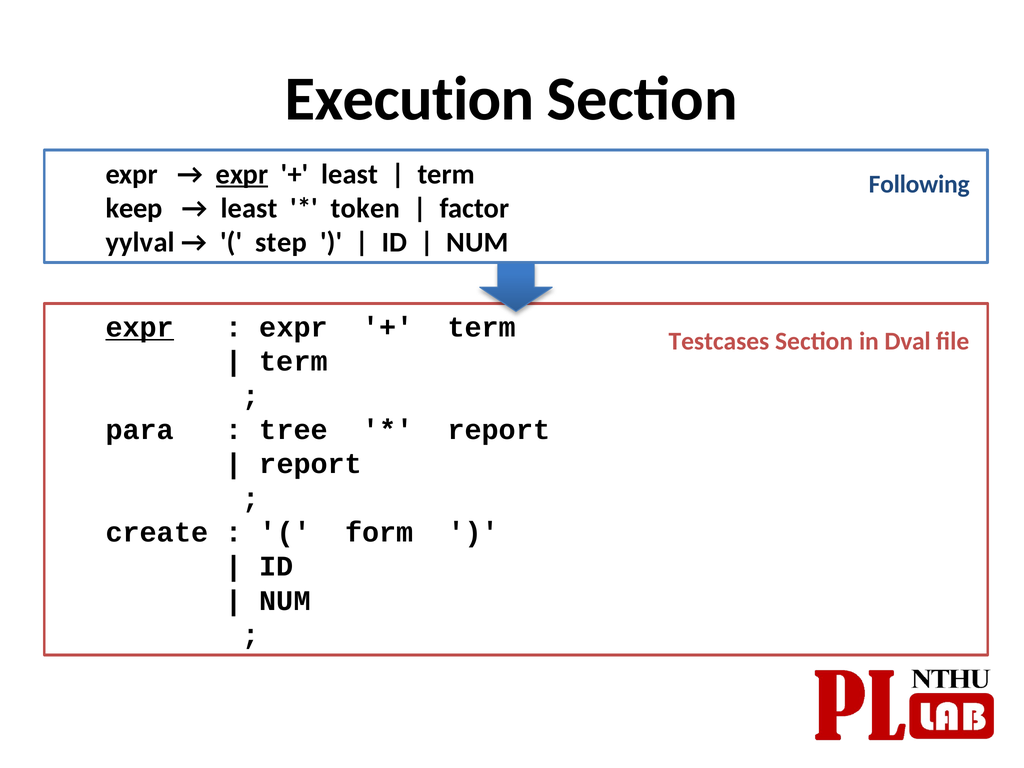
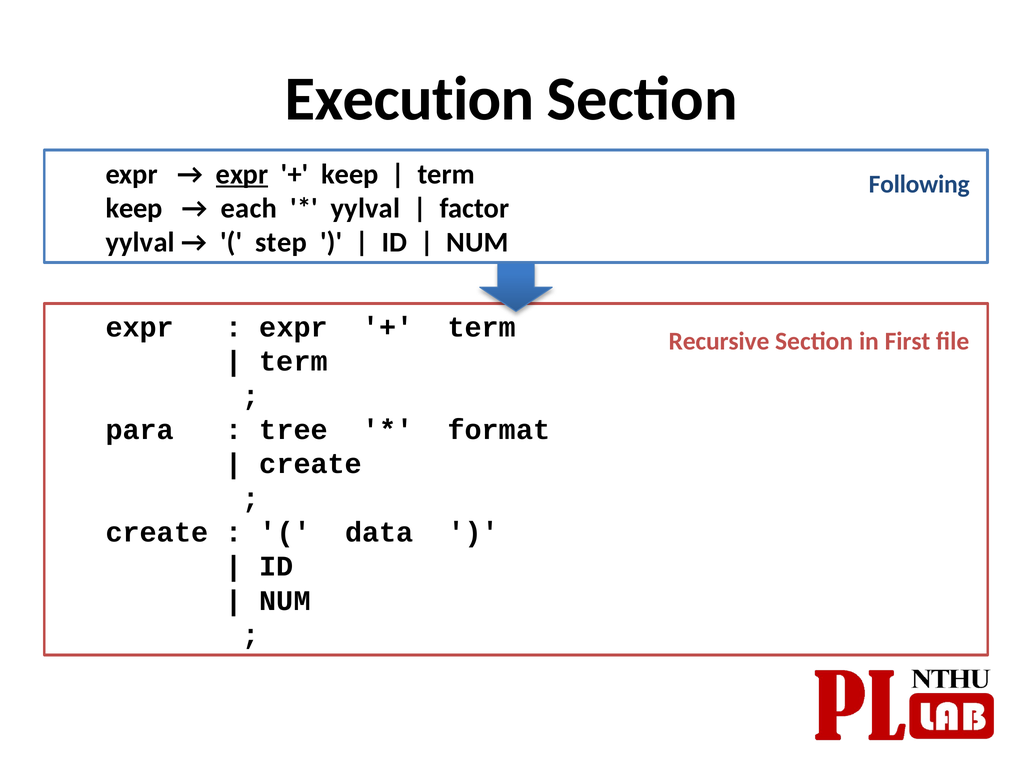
least: least -> keep (350, 174)
least: least -> each (249, 208)
token: token -> yylval (365, 208)
expr underline: present -> none (140, 327)
Testcases: Testcases -> Recursive (719, 341)
Dval: Dval -> First (908, 341)
report: report -> format (499, 430)
report: report -> create (311, 464)
form: form -> data (379, 532)
